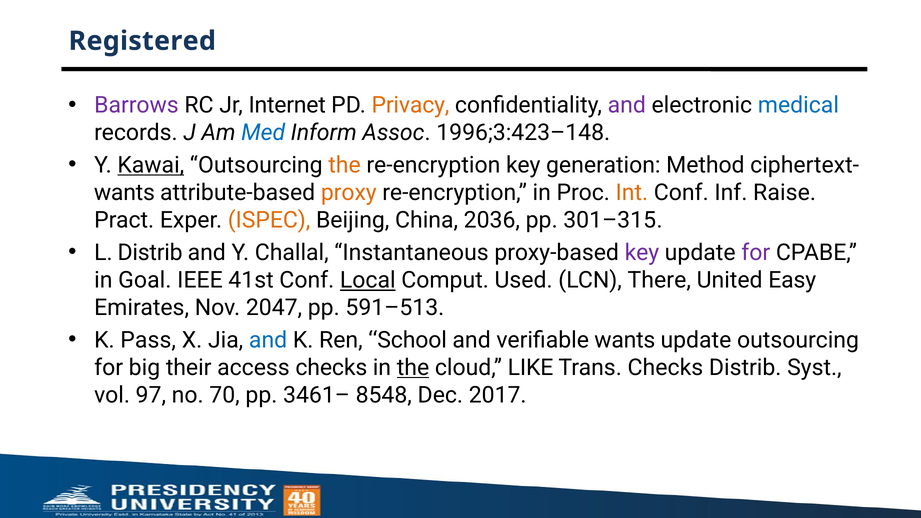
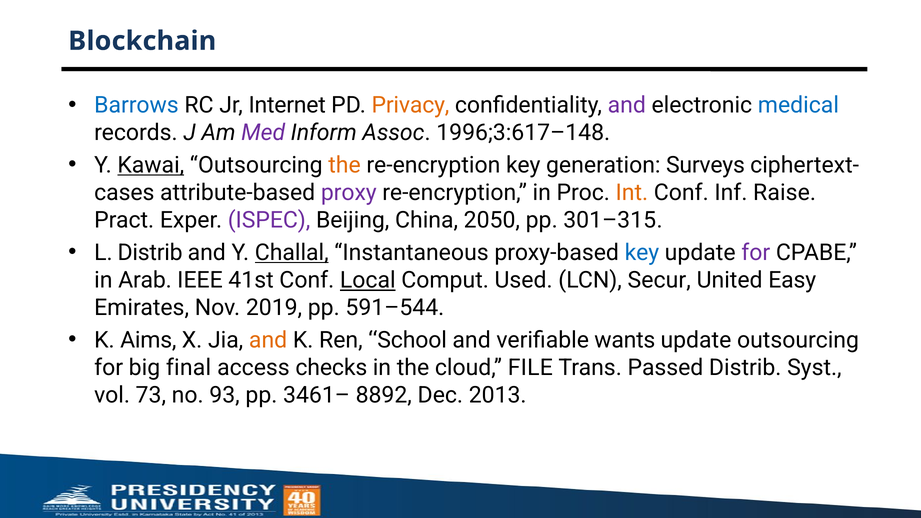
Registered: Registered -> Blockchain (142, 41)
Barrows colour: purple -> blue (136, 105)
Med colour: blue -> purple (263, 133)
1996;3:423–148: 1996;3:423–148 -> 1996;3:617–148 (523, 133)
Method: Method -> Surveys (705, 165)
wants: wants -> cases (124, 193)
proxy colour: orange -> purple (349, 193)
ISPEC colour: orange -> purple (269, 220)
2036: 2036 -> 2050 (492, 220)
Challal underline: none -> present (292, 253)
key colour: purple -> blue (642, 253)
Goal: Goal -> Arab (145, 280)
There: There -> Secur (659, 280)
2047: 2047 -> 2019 (274, 308)
591–513: 591–513 -> 591–544 (395, 308)
Pass: Pass -> Aims (148, 340)
and colour: blue -> orange (268, 340)
their: their -> final (189, 368)
the underline: present -> none (413, 368)
LIKE: LIKE -> FILE (530, 368)
Trans Checks: Checks -> Passed (665, 368)
97: 97 -> 73 (151, 395)
70: 70 -> 93 (225, 395)
8548: 8548 -> 8892 (384, 395)
2017: 2017 -> 2013 (498, 395)
